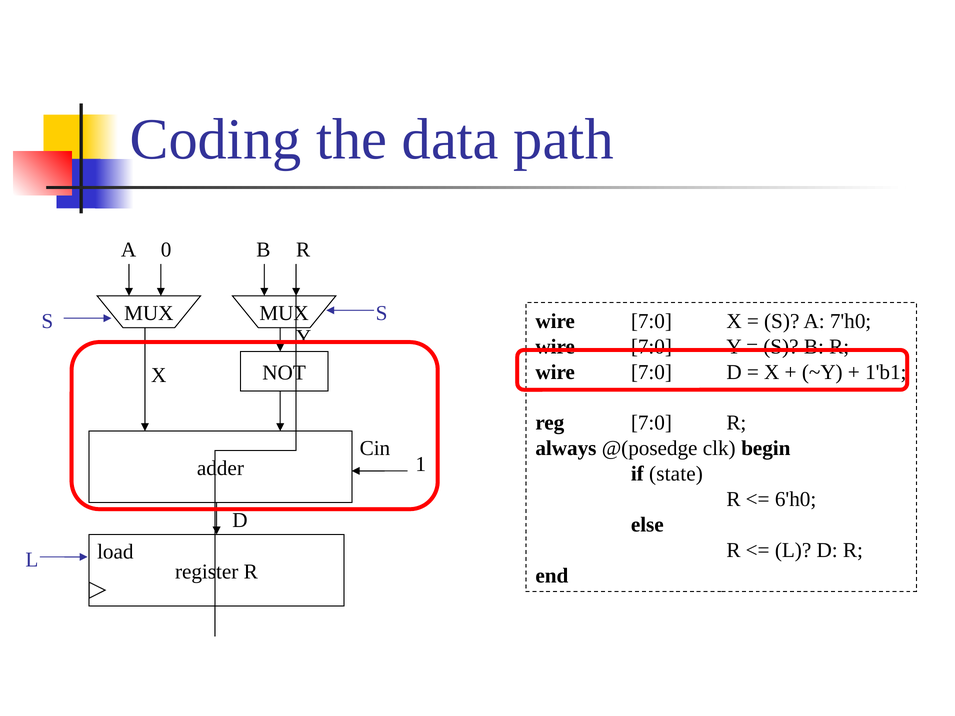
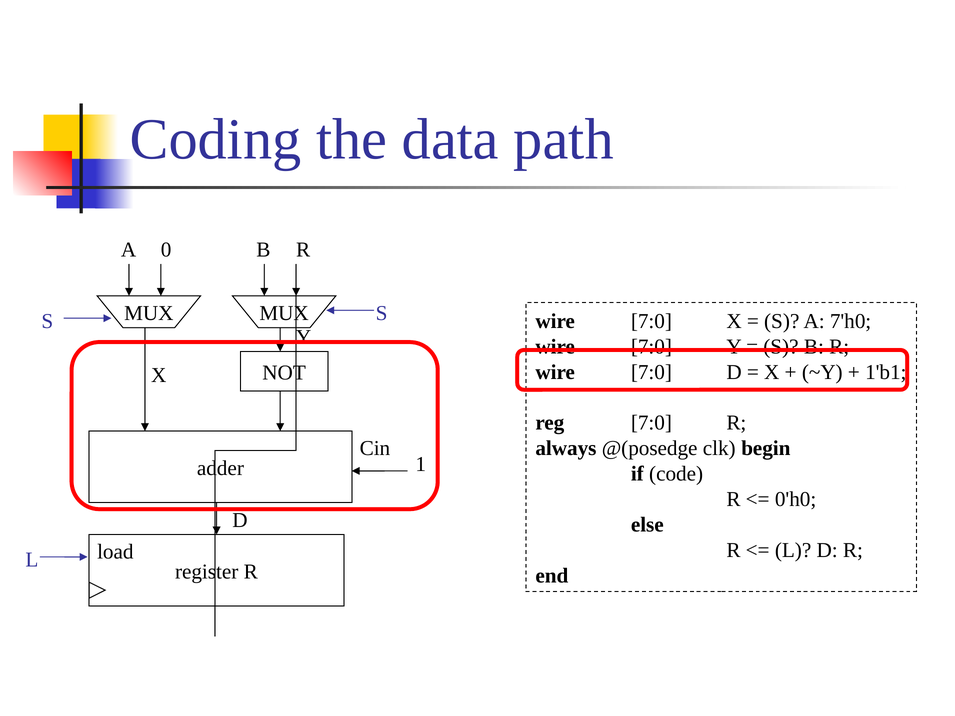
state: state -> code (676, 474)
6'h0: 6'h0 -> 0'h0 (796, 499)
